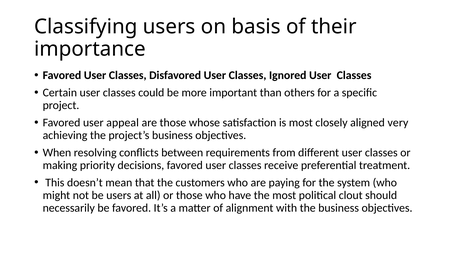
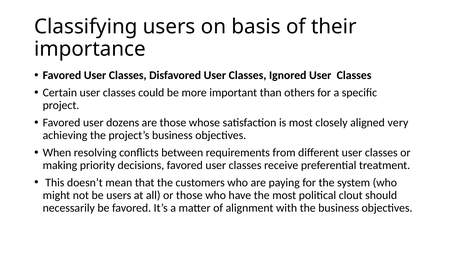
appeal: appeal -> dozens (123, 123)
